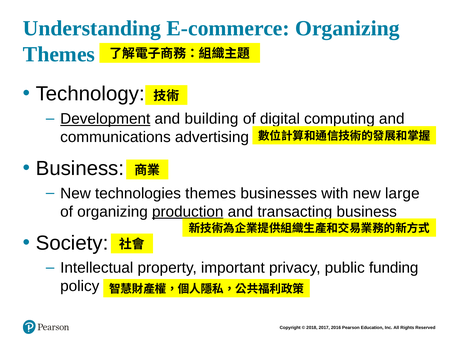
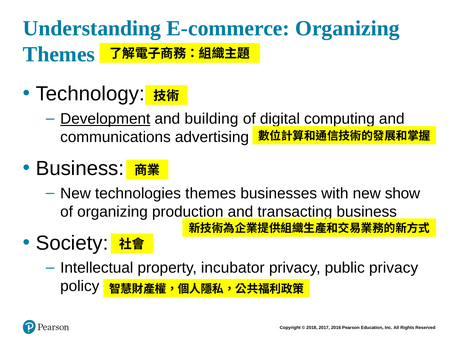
large: large -> show (402, 193)
production underline: present -> none (188, 212)
important: important -> incubator (233, 268)
public funding: funding -> privacy (394, 268)
